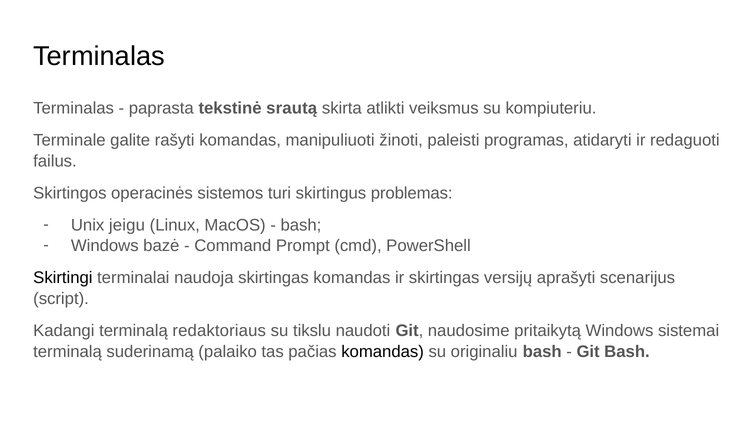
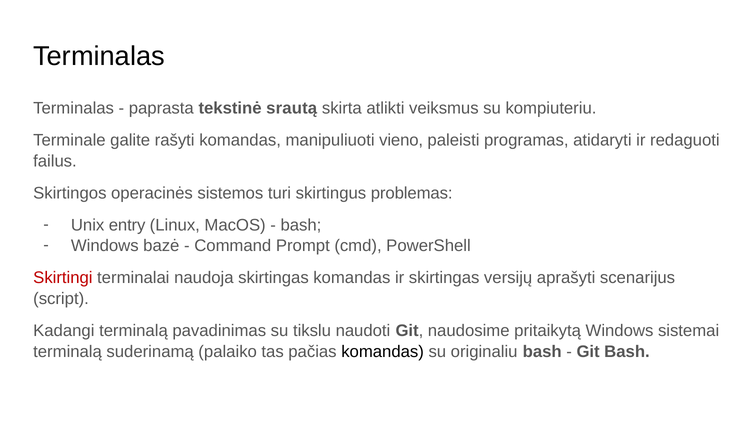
žinoti: žinoti -> vieno (401, 140)
jeigu: jeigu -> entry (127, 225)
Skirtingi colour: black -> red (63, 278)
redaktoriaus: redaktoriaus -> pavadinimas (219, 331)
